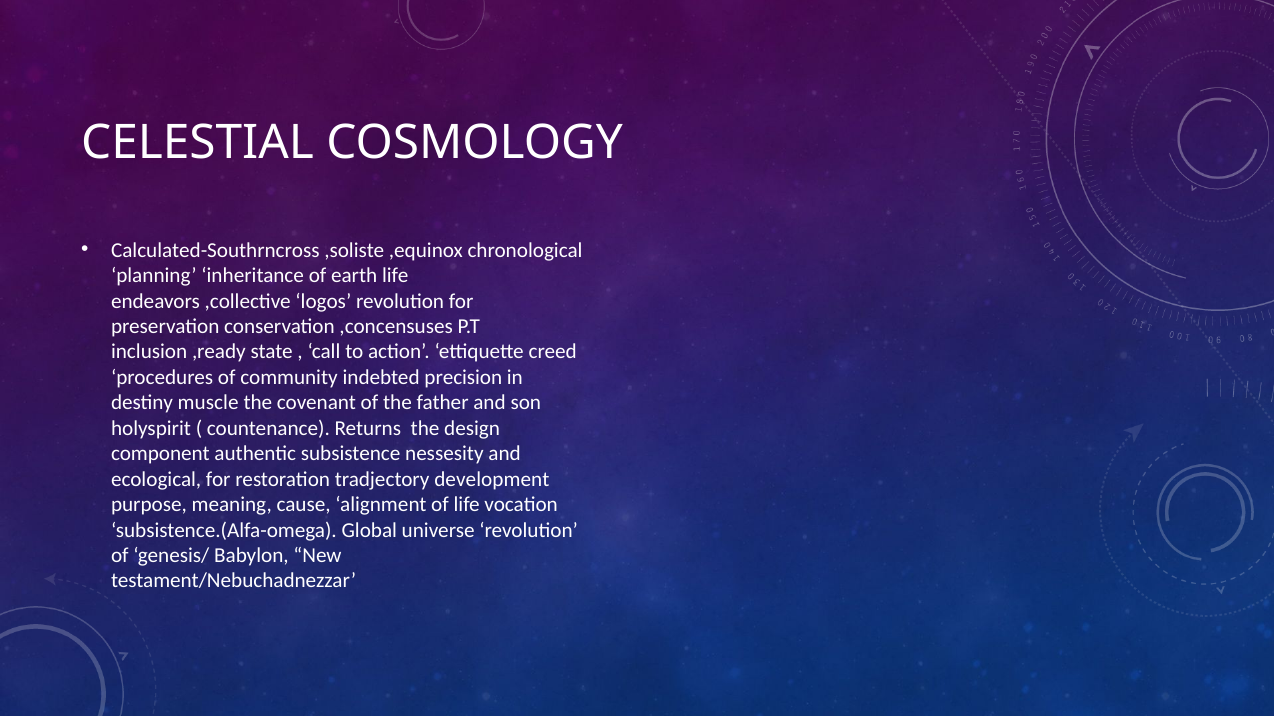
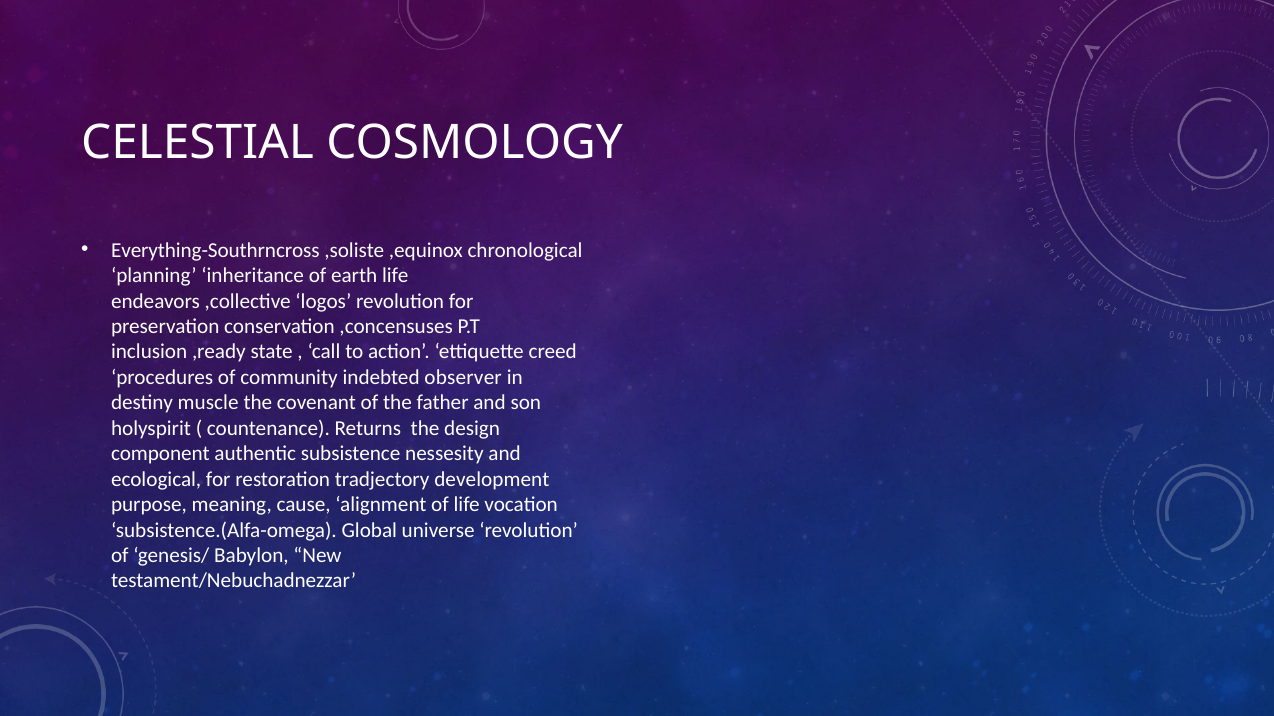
Calculated-Southrncross: Calculated-Southrncross -> Everything-Southrncross (215, 250)
precision: precision -> observer (463, 378)
